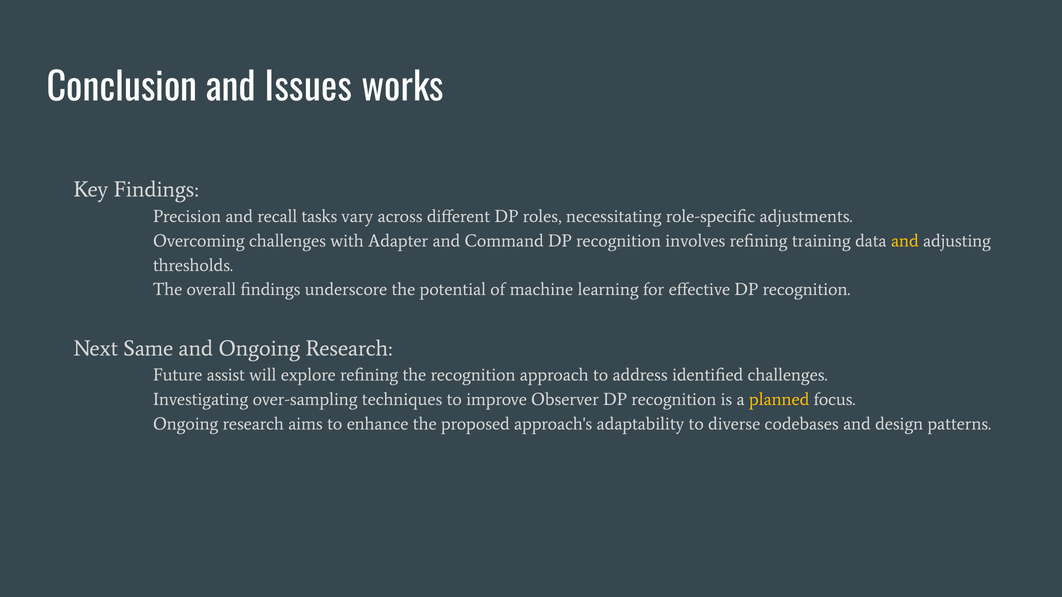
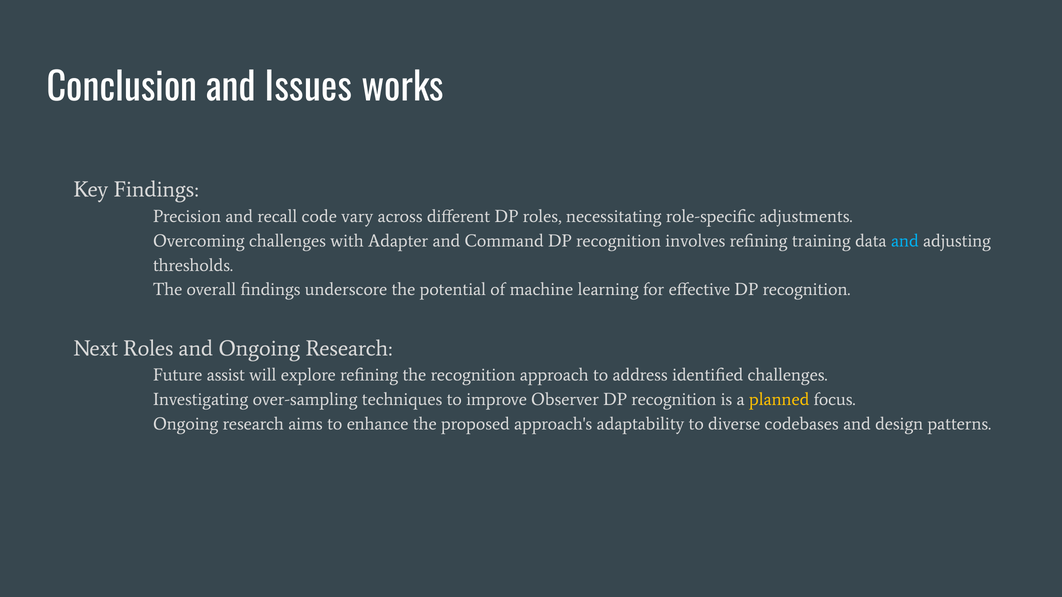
tasks: tasks -> code (319, 217)
and colour: yellow -> light blue (905, 241)
Next Same: Same -> Roles (148, 349)
